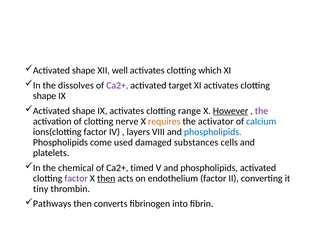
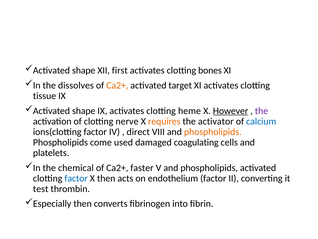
well: well -> first (120, 70)
which: which -> bones (210, 70)
Ca2+ colour: purple -> orange (117, 85)
shape: shape -> tissue (45, 96)
range: range -> heme (189, 111)
layers: layers -> direct (138, 132)
phospholipids colour: blue -> orange (213, 132)
substances: substances -> coagulating (196, 142)
timed: timed -> faster (142, 167)
factor colour: purple -> blue (76, 178)
then underline: present -> none (106, 178)
tiny: tiny -> test (41, 188)
Pathways: Pathways -> Especially (52, 203)
